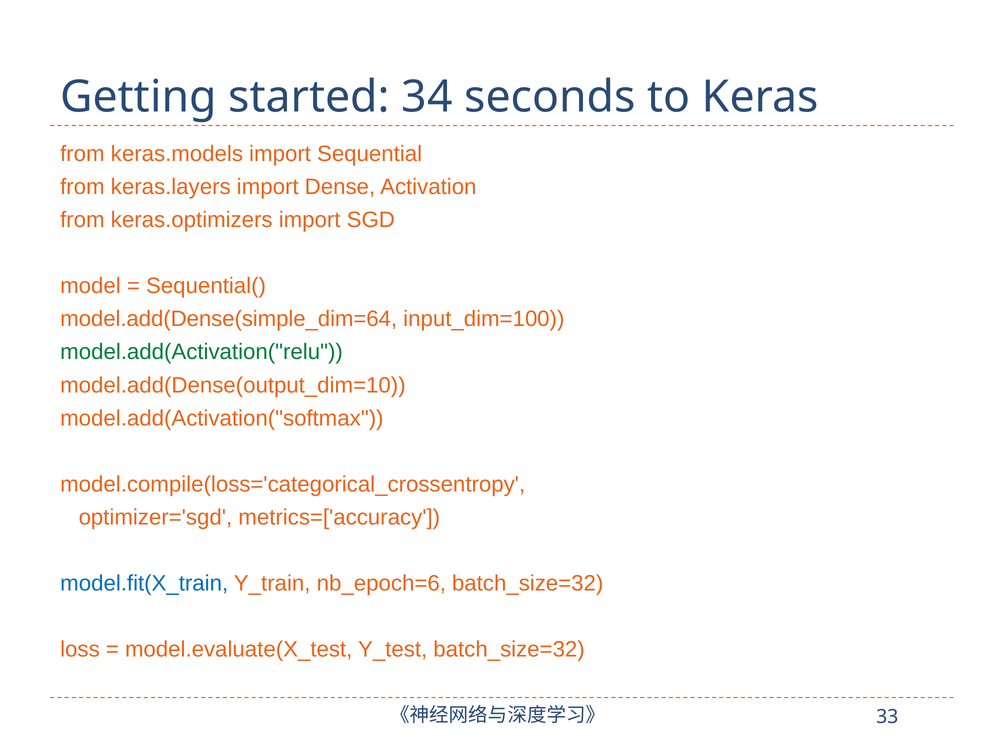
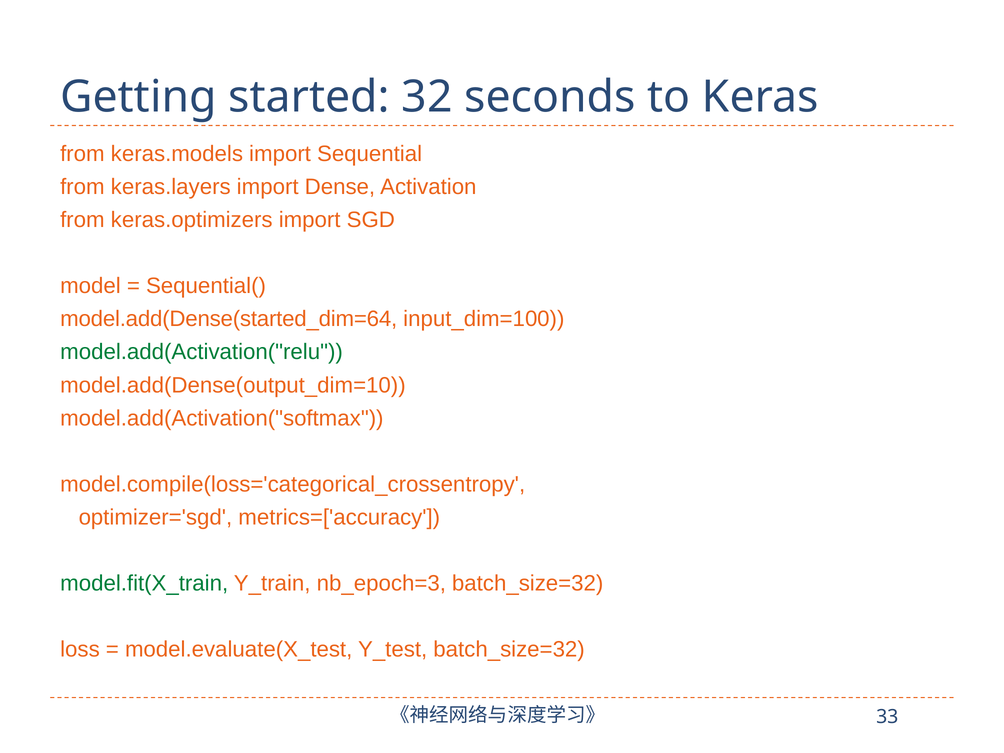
34: 34 -> 32 (427, 97)
model.add(Dense(simple_dim=64: model.add(Dense(simple_dim=64 -> model.add(Dense(started_dim=64 (229, 319)
model.fit(X_train colour: blue -> green (144, 583)
nb_epoch=6: nb_epoch=6 -> nb_epoch=3 (381, 583)
